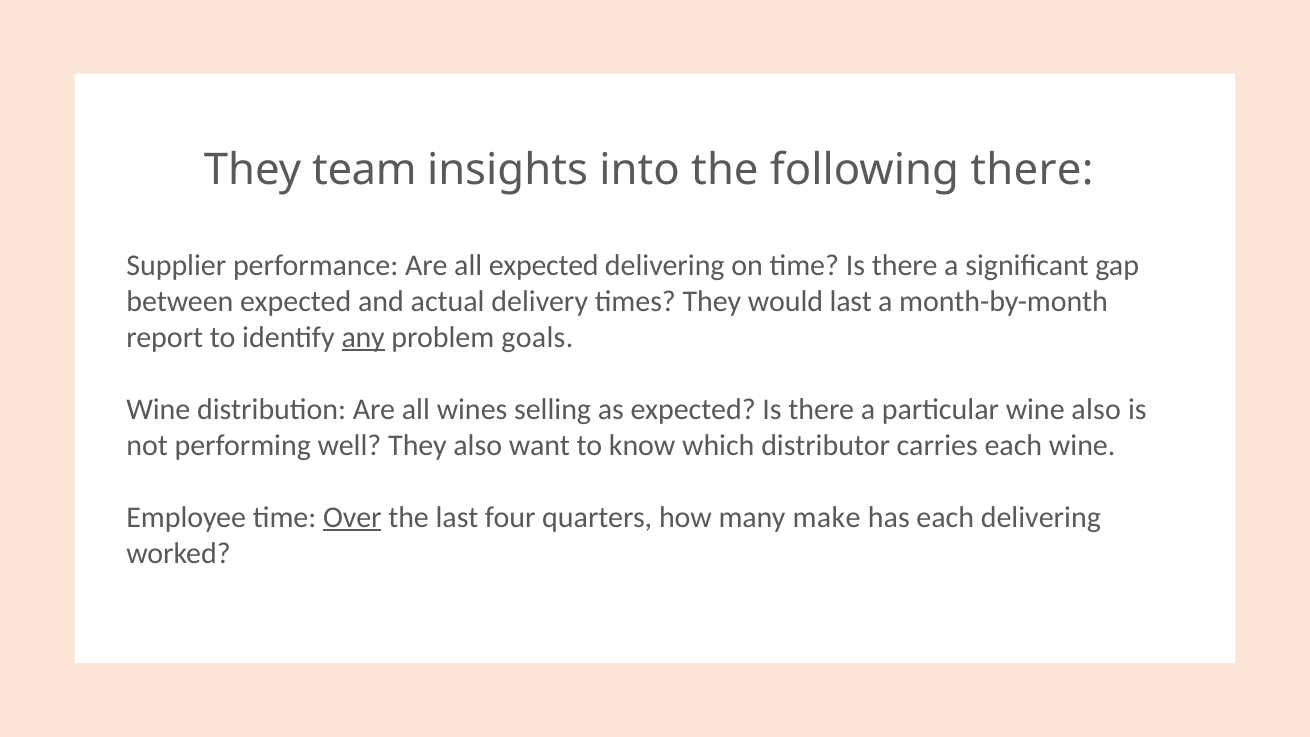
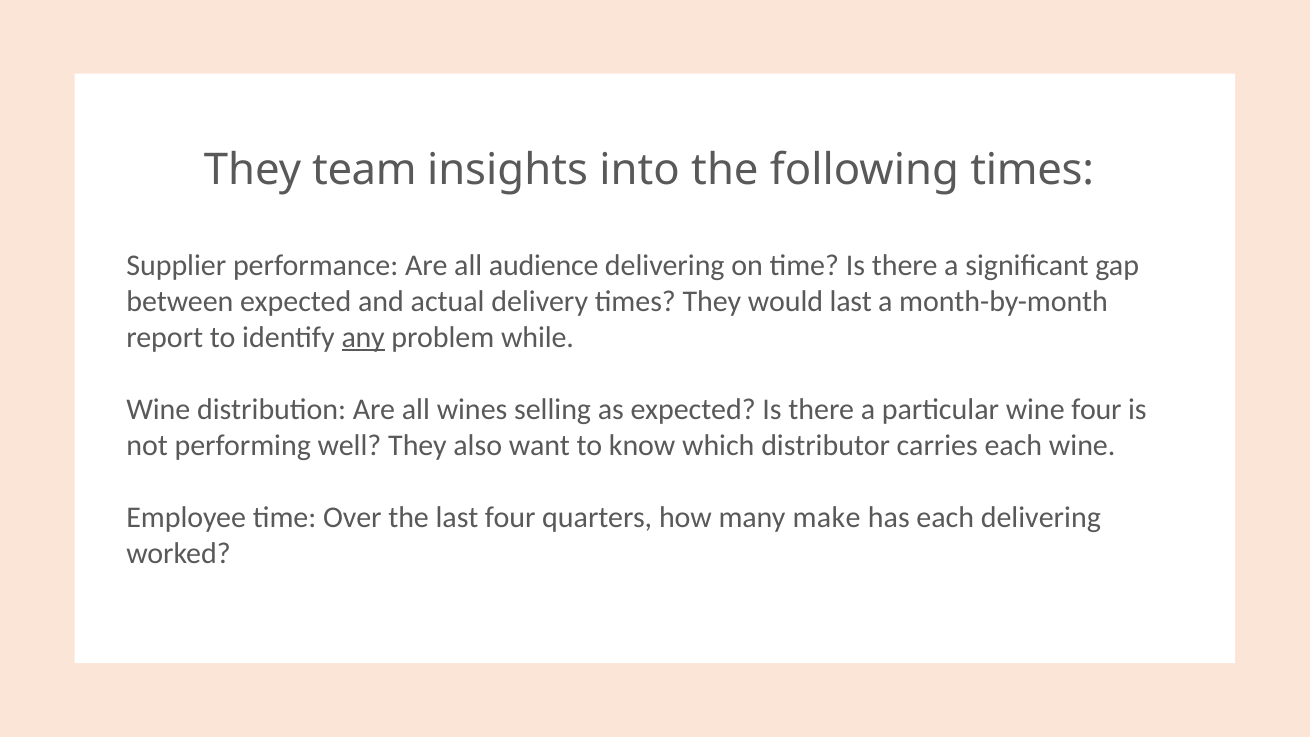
following there: there -> times (1032, 170)
all expected: expected -> audience (544, 265)
goals: goals -> while (538, 337)
wine also: also -> four (1096, 409)
Over underline: present -> none (352, 517)
